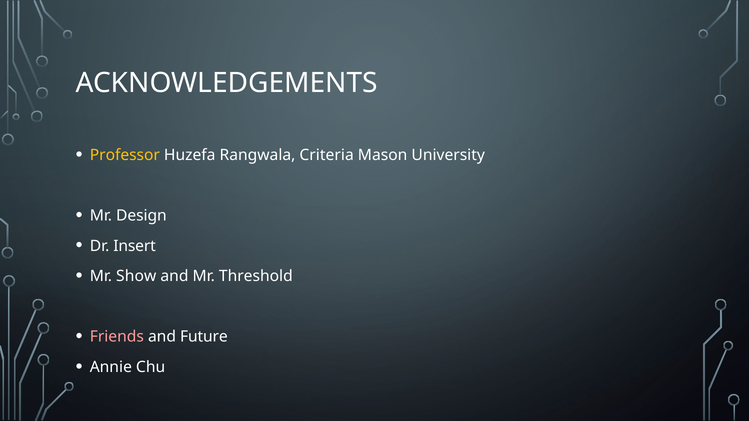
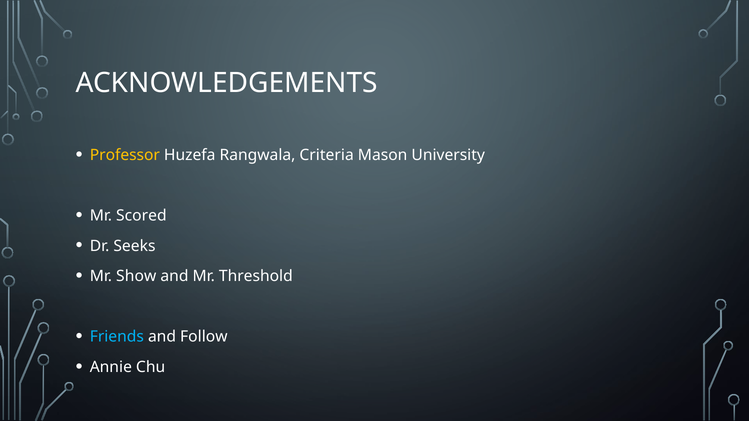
Design: Design -> Scored (141, 216)
Insert: Insert -> Seeks (134, 246)
Friends colour: pink -> light blue (117, 337)
Future: Future -> Follow (204, 337)
